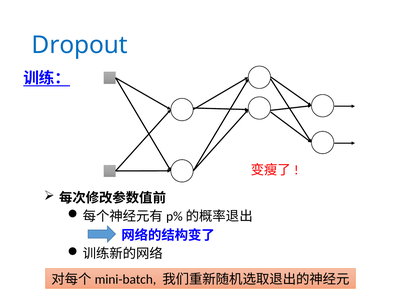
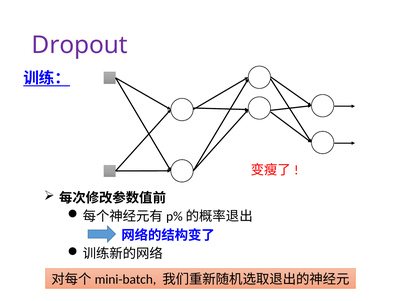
Dropout colour: blue -> purple (80, 45)
